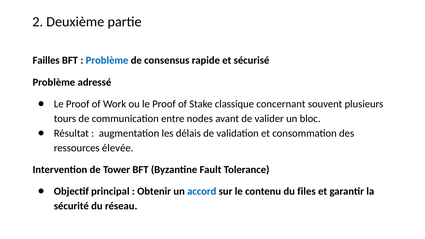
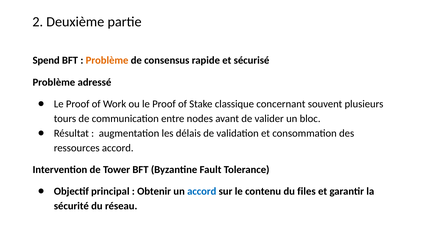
Failles: Failles -> Spend (46, 60)
Problème colour: blue -> orange (107, 60)
ressources élevée: élevée -> accord (118, 148)
